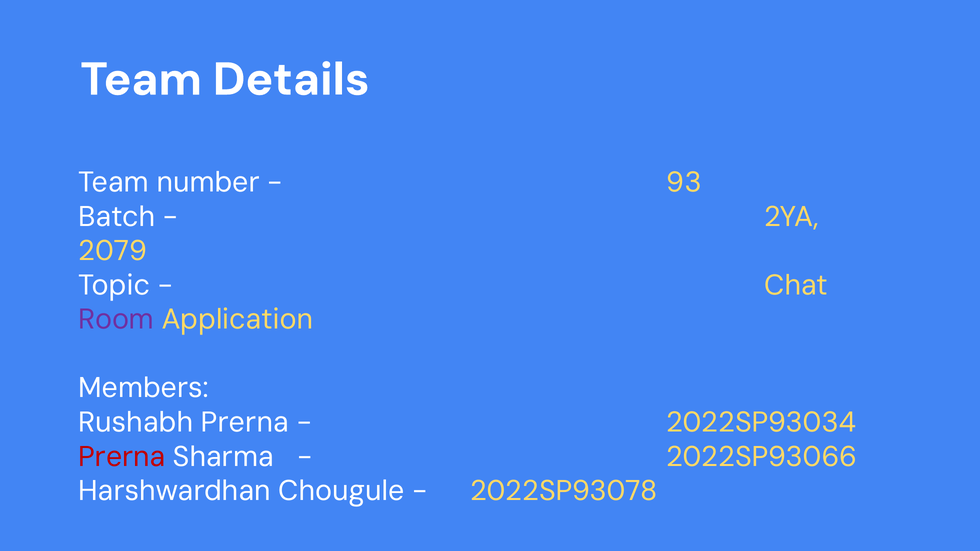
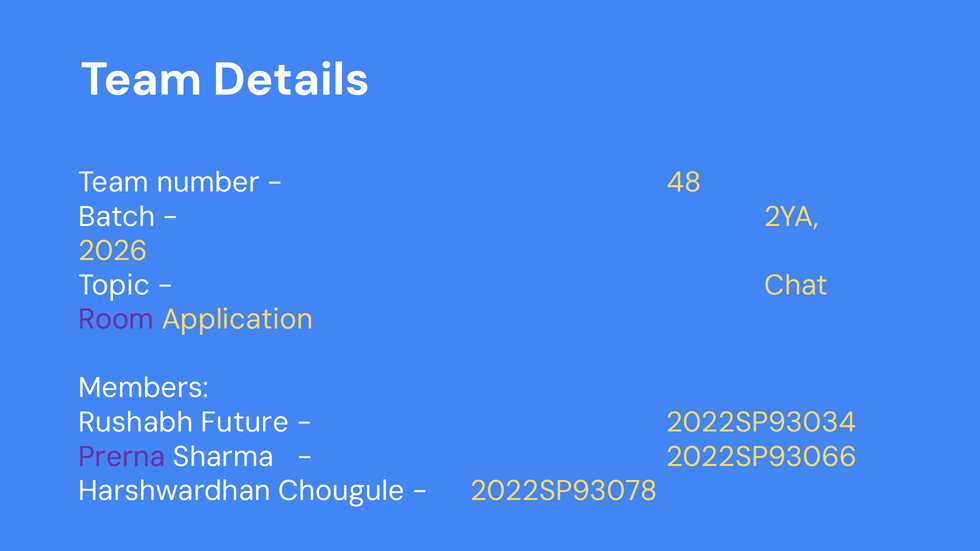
93: 93 -> 48 (684, 182)
2079: 2079 -> 2026 (113, 251)
Rushabh Prerna: Prerna -> Future (245, 422)
Prerna colour: red -> purple (122, 457)
